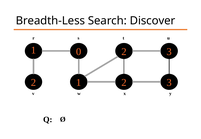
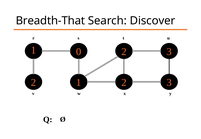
Breadth-Less: Breadth-Less -> Breadth-That (50, 21)
